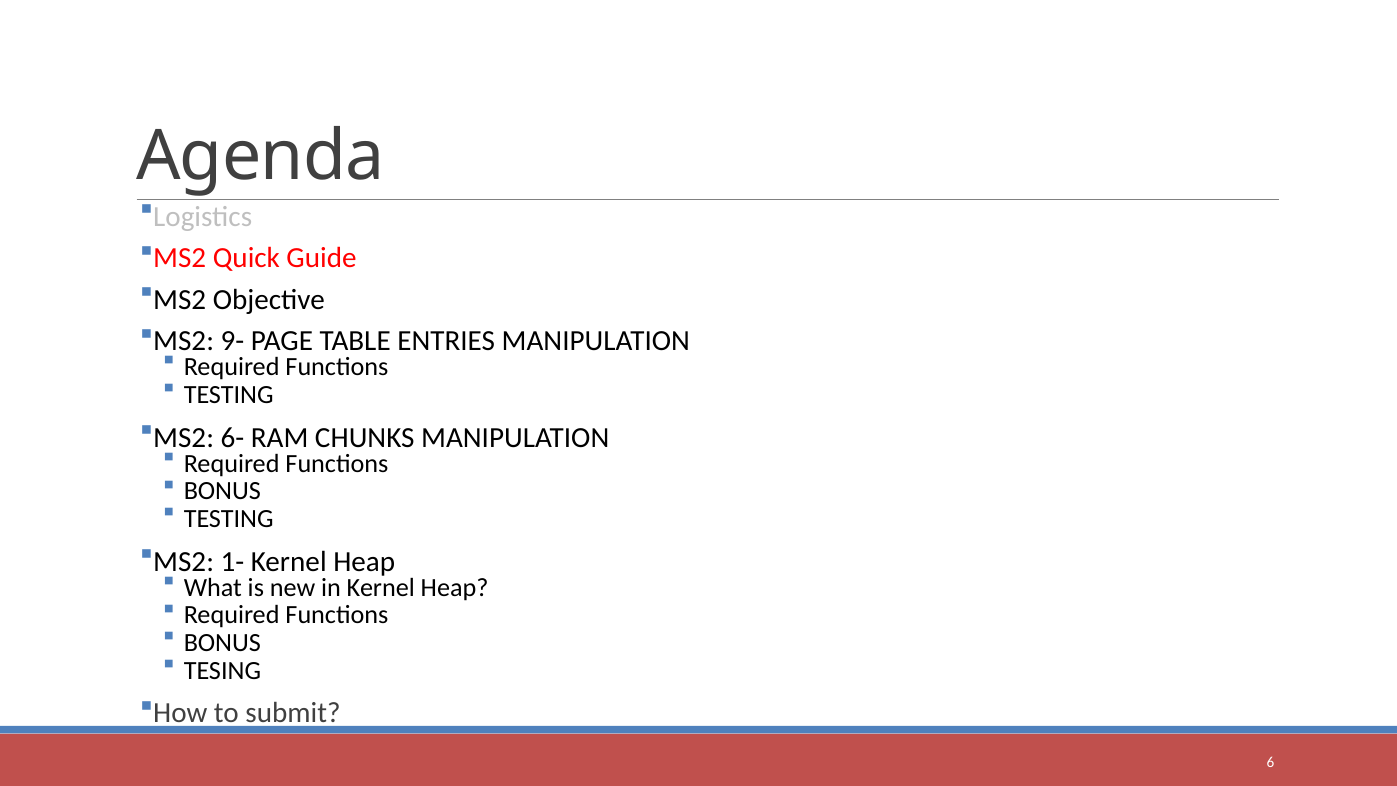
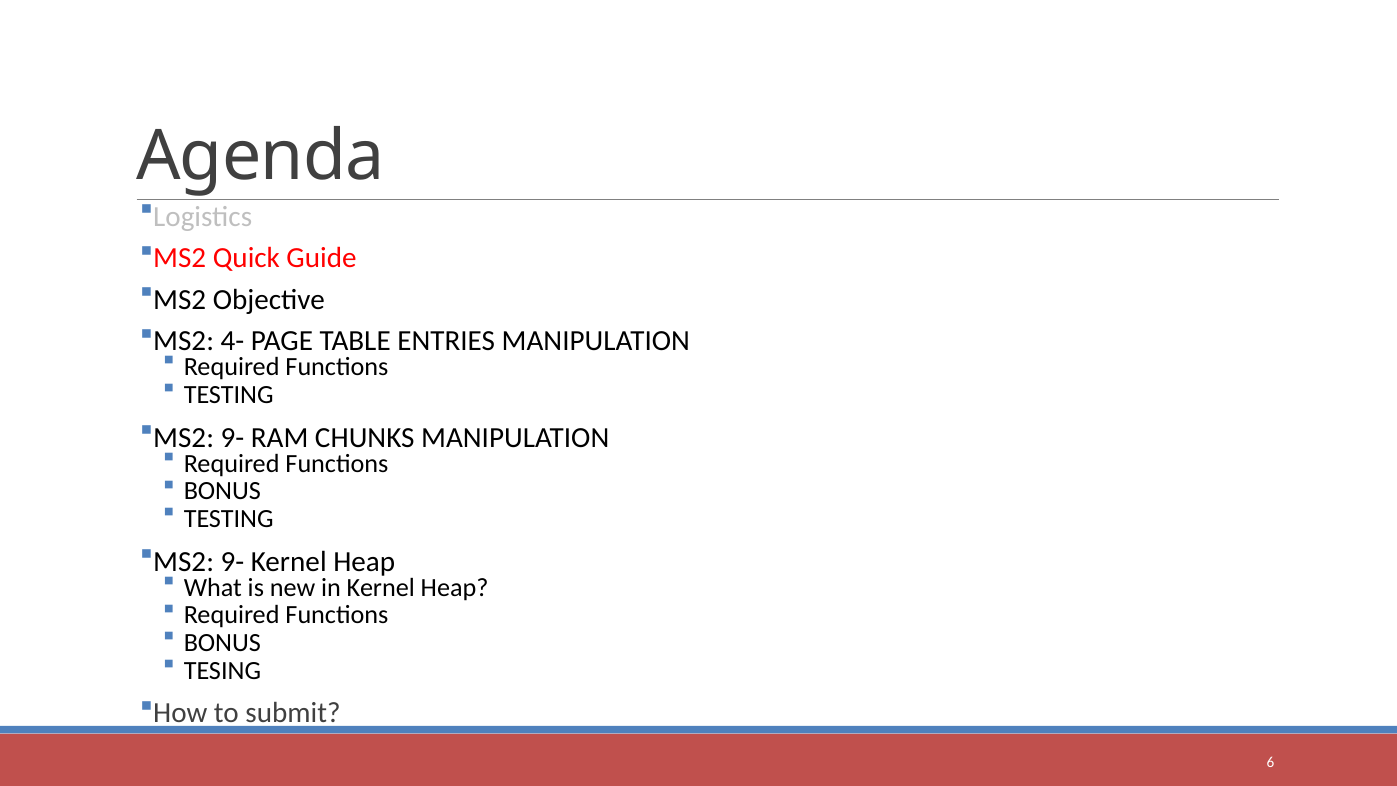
9-: 9- -> 4- (232, 341)
6-: 6- -> 9- (232, 437)
1-: 1- -> 9- (232, 561)
